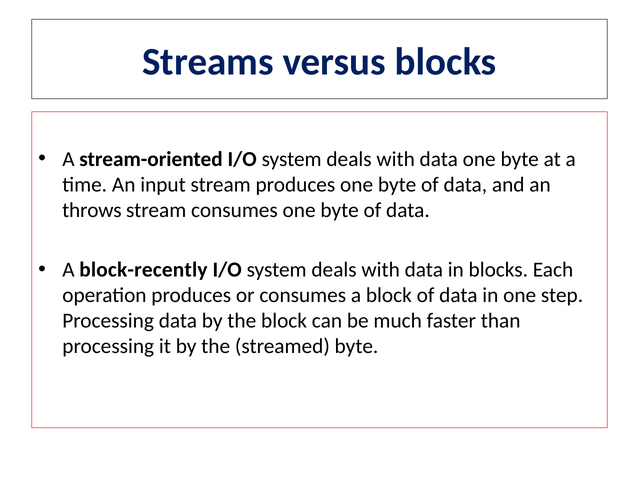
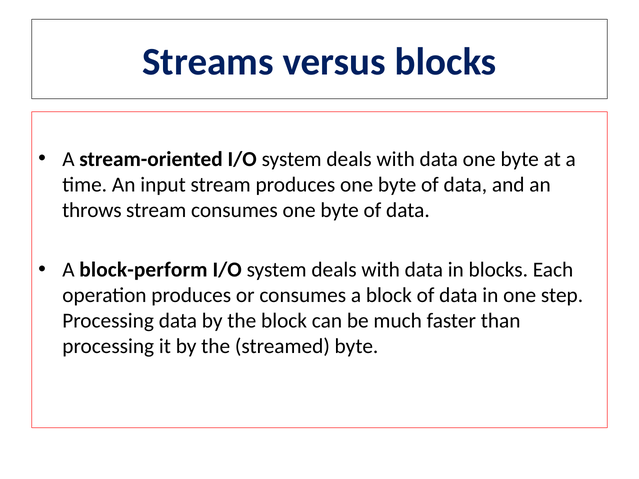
block-recently: block-recently -> block-perform (143, 270)
